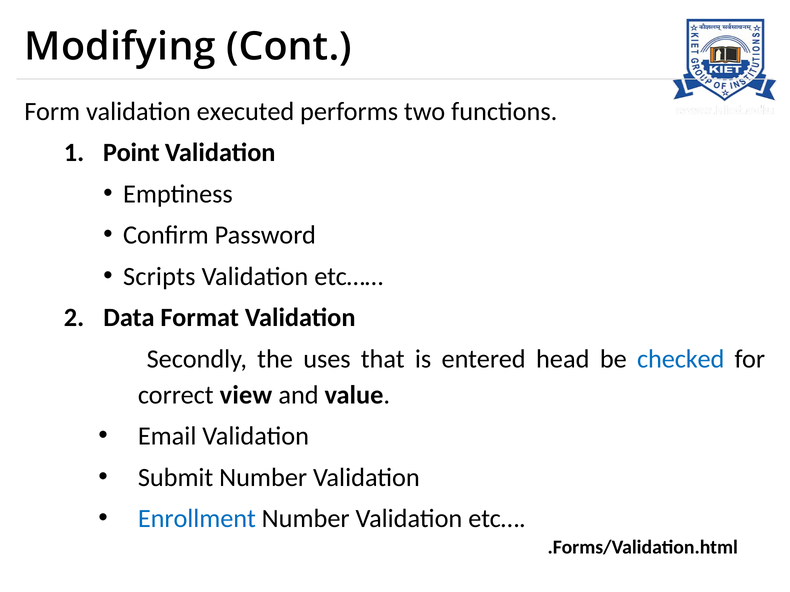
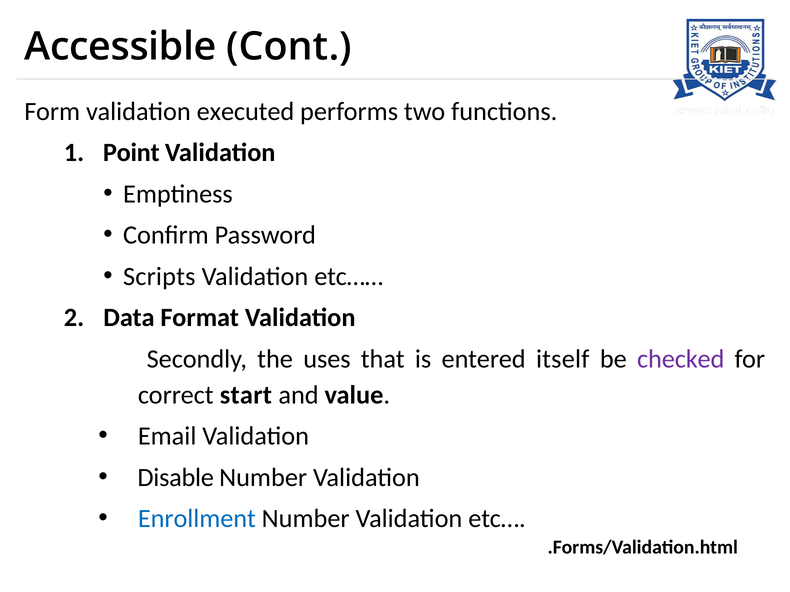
Modifying: Modifying -> Accessible (120, 47)
head: head -> itself (563, 359)
checked colour: blue -> purple (681, 359)
view: view -> start (246, 395)
Submit: Submit -> Disable (176, 478)
